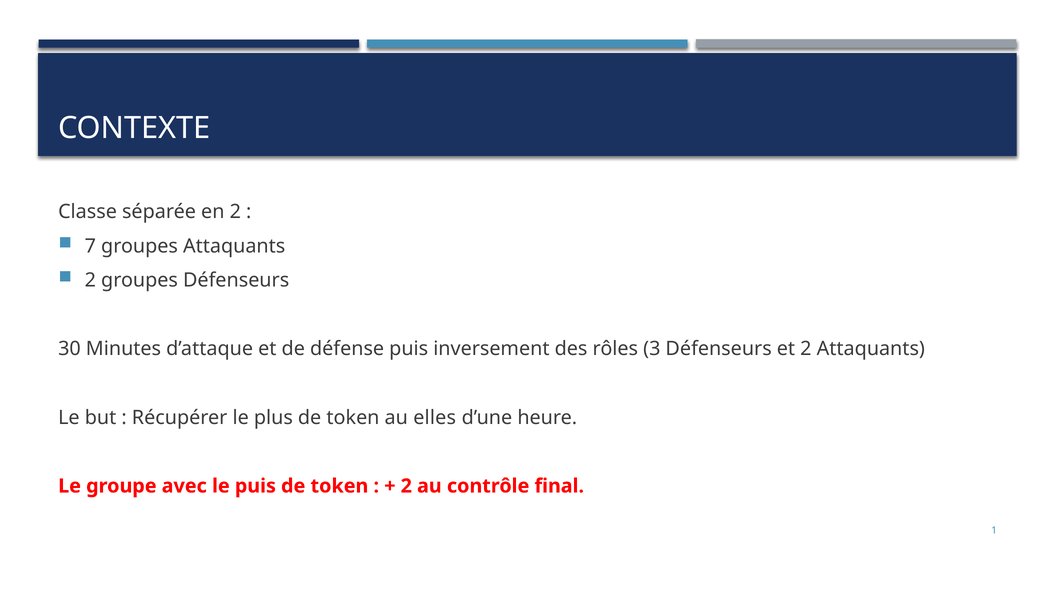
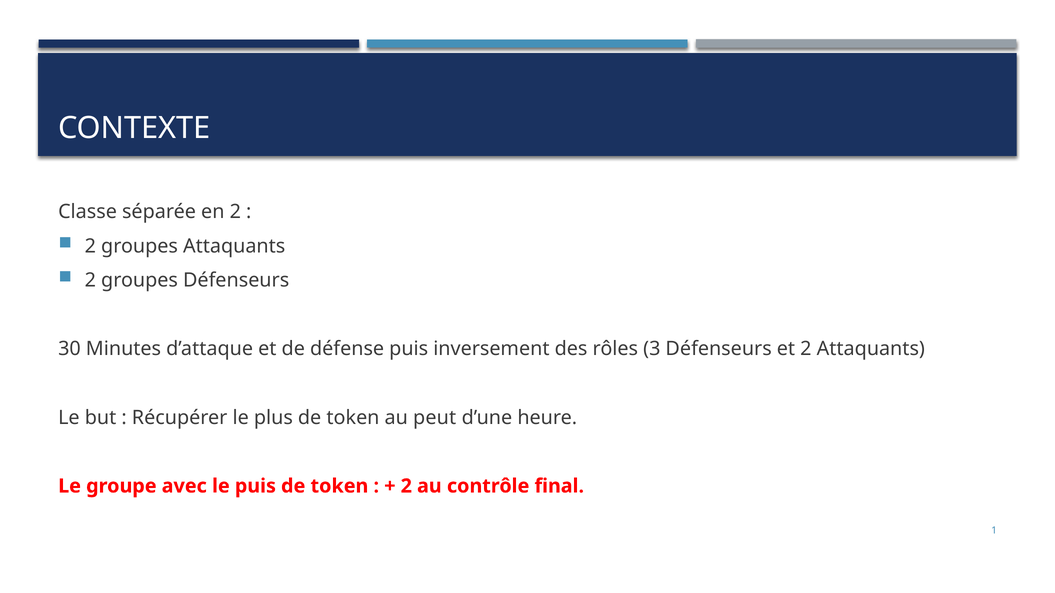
7: 7 -> 2 (90, 246)
elles: elles -> peut (435, 418)
